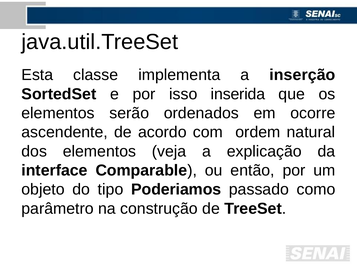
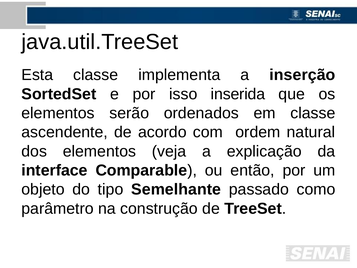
em ocorre: ocorre -> classe (313, 113)
Poderiamos: Poderiamos -> Semelhante (176, 189)
